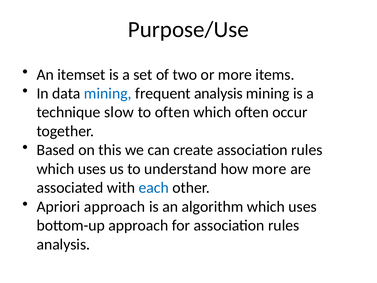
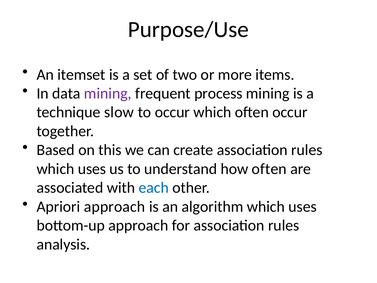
mining colour: blue -> purple (108, 93)
frequent analysis: analysis -> process (218, 93)
to often: often -> occur (172, 112)
how more: more -> often (269, 169)
